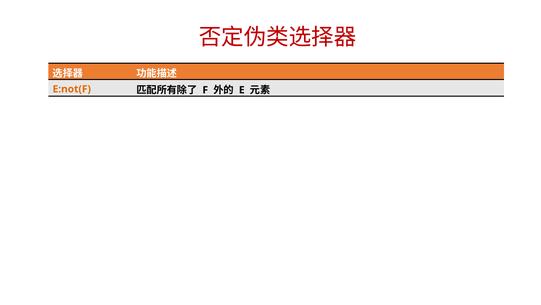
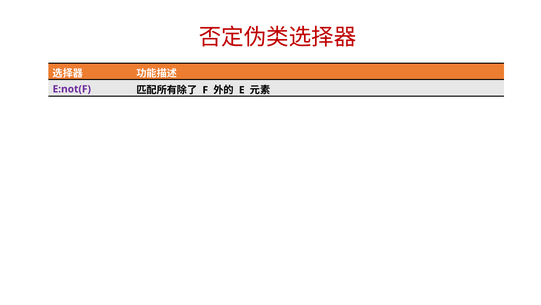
E:not(F colour: orange -> purple (72, 89)
